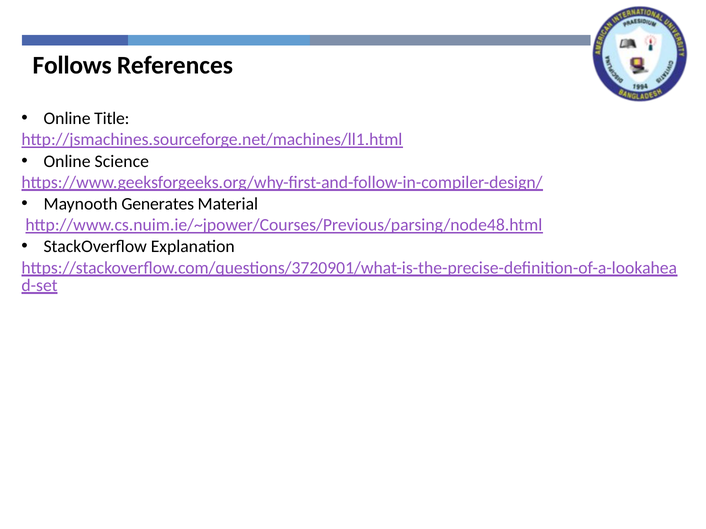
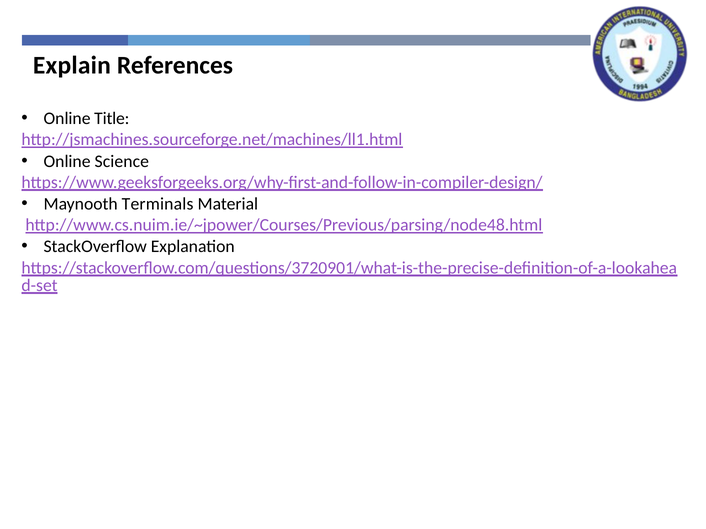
Follows: Follows -> Explain (72, 65)
Generates: Generates -> Terminals (158, 204)
